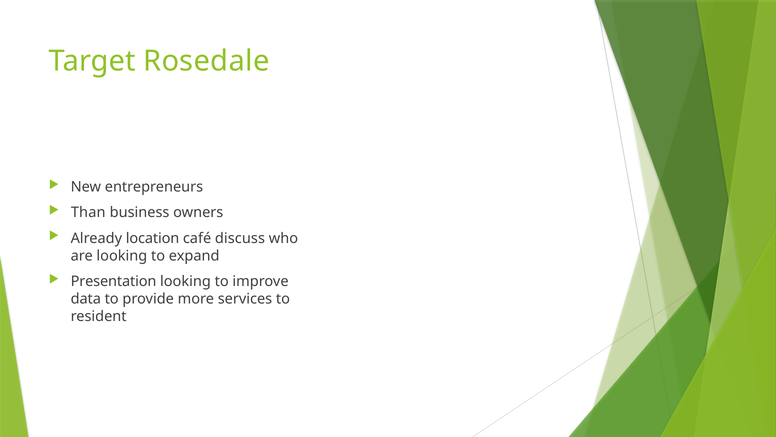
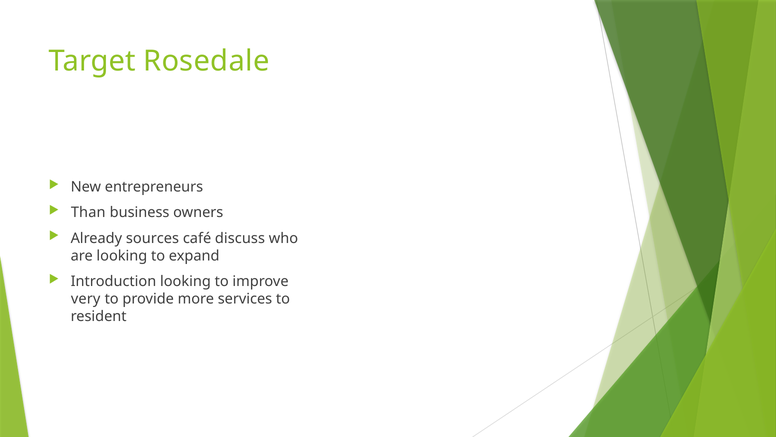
location: location -> sources (153, 238)
Presentation: Presentation -> Introduction (113, 281)
data: data -> very (86, 298)
